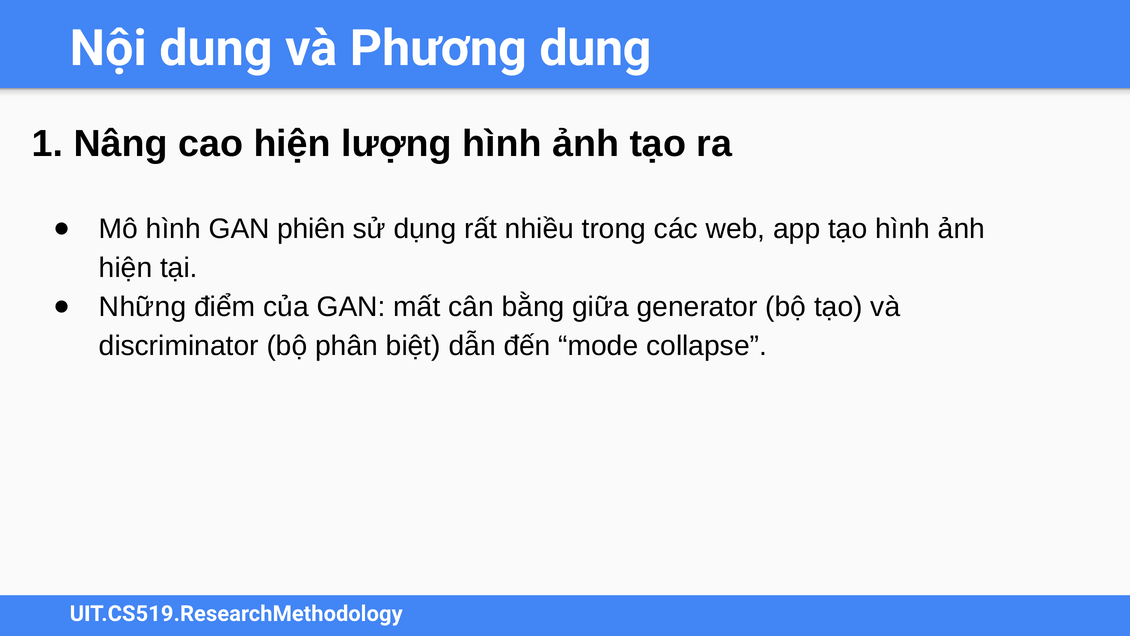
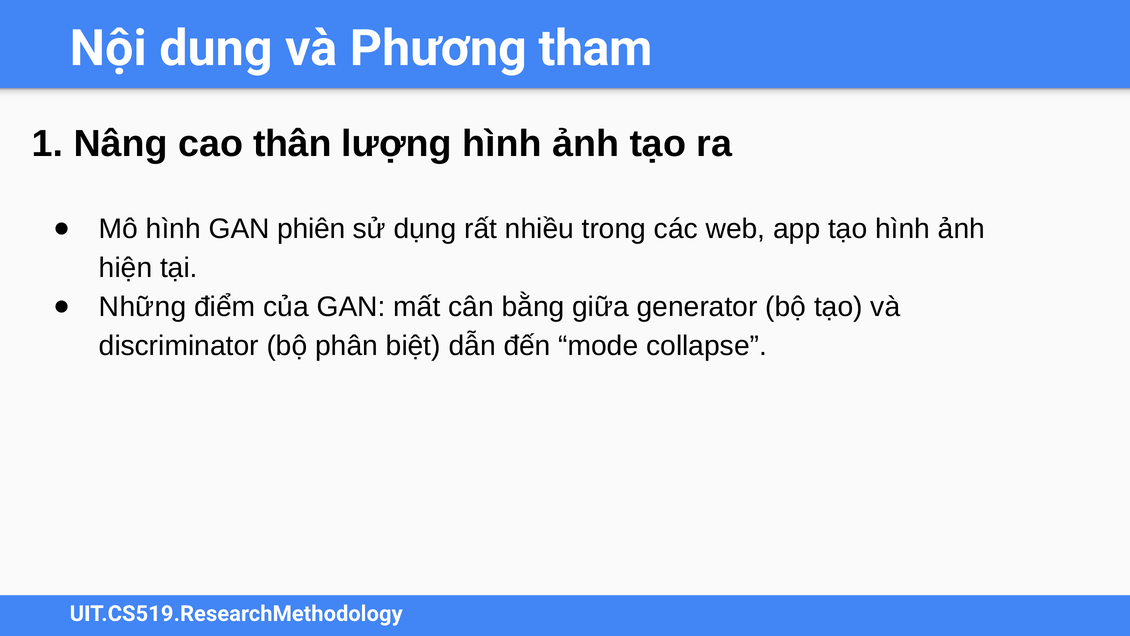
Phương dung: dung -> tham (595, 48)
cao hiện: hiện -> thân (292, 144)
